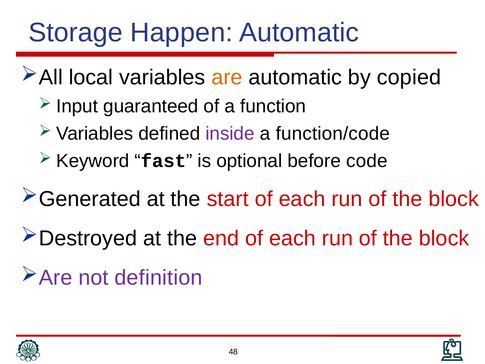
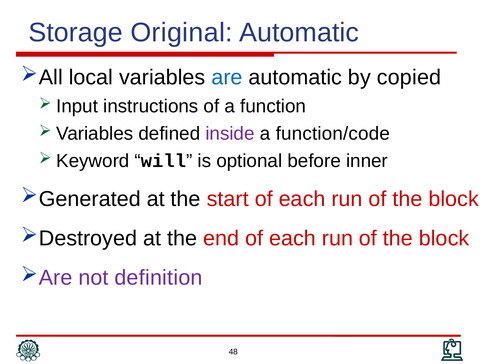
Happen: Happen -> Original (182, 32)
are colour: orange -> blue (227, 77)
guaranteed: guaranteed -> instructions (151, 106)
fast: fast -> will (164, 161)
code: code -> inner (367, 161)
